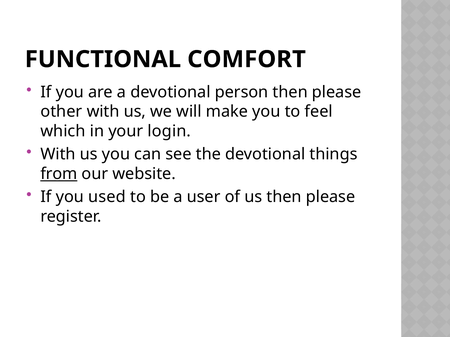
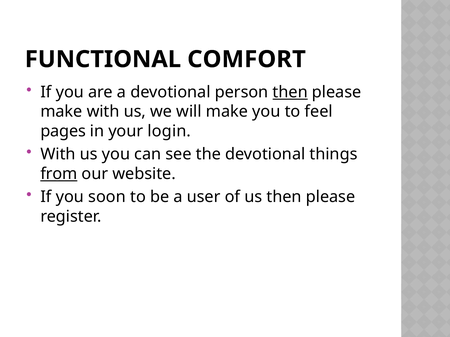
then underline: none -> present (290, 92)
other: other -> make (61, 112)
which: which -> pages (63, 131)
used: used -> soon (107, 197)
